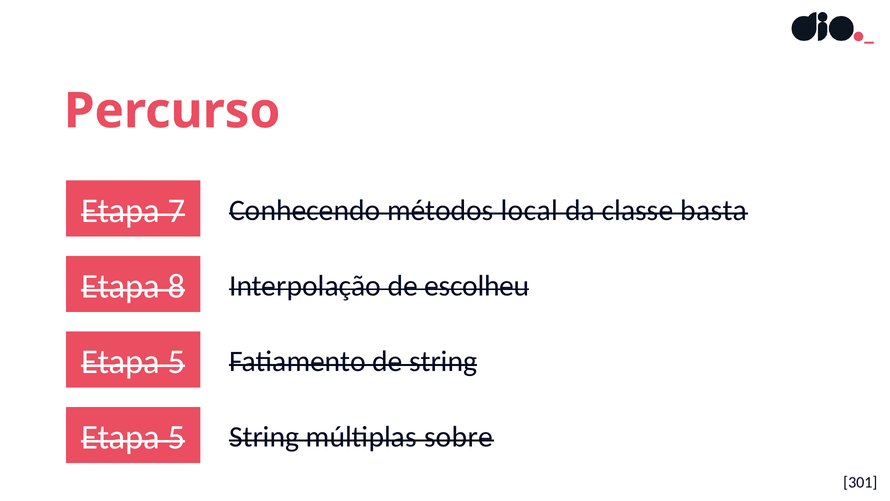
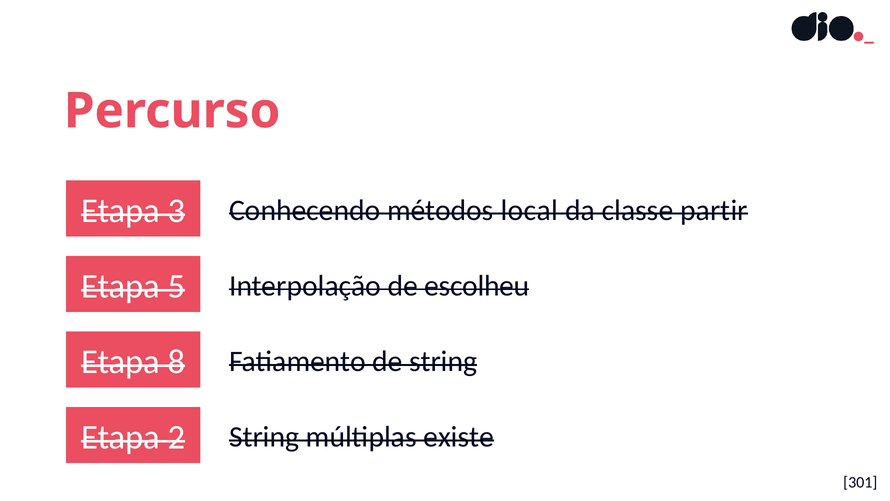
7: 7 -> 3 (176, 211)
basta: basta -> partir (714, 210)
8: 8 -> 5 (176, 286)
5: 5 -> 8 (176, 362)
5: 5 -> 2 (176, 437)
sobre: sobre -> existe (459, 437)
